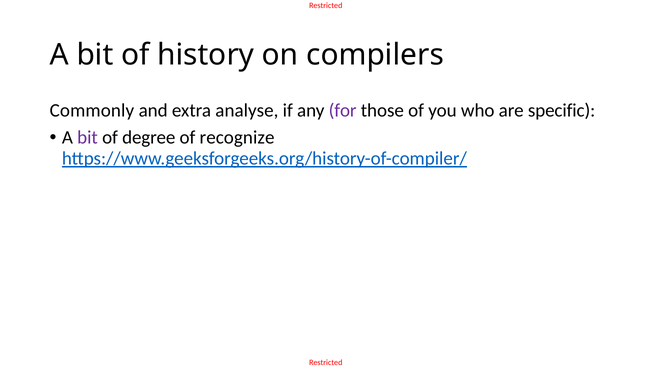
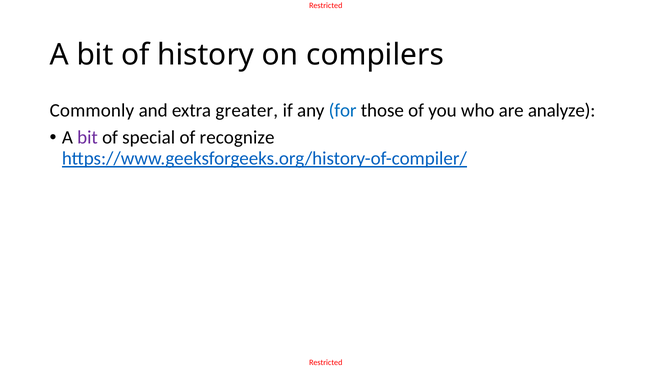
analyse: analyse -> greater (247, 110)
for colour: purple -> blue (343, 110)
specific: specific -> analyze (562, 110)
degree: degree -> special (149, 138)
